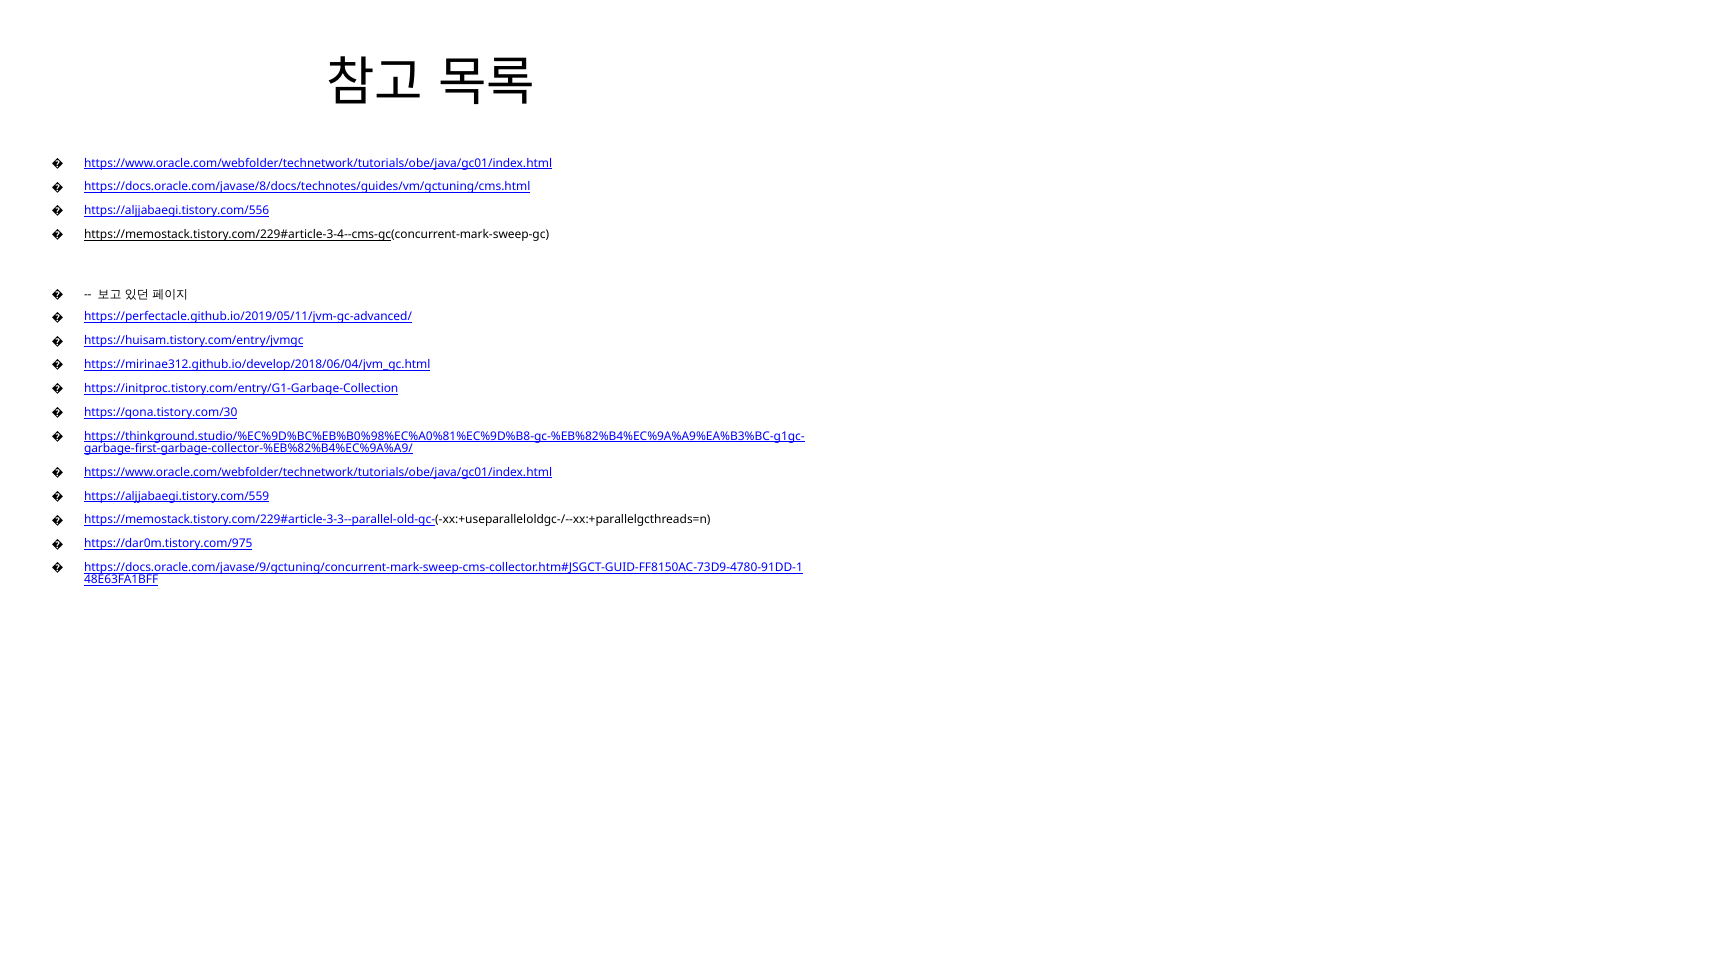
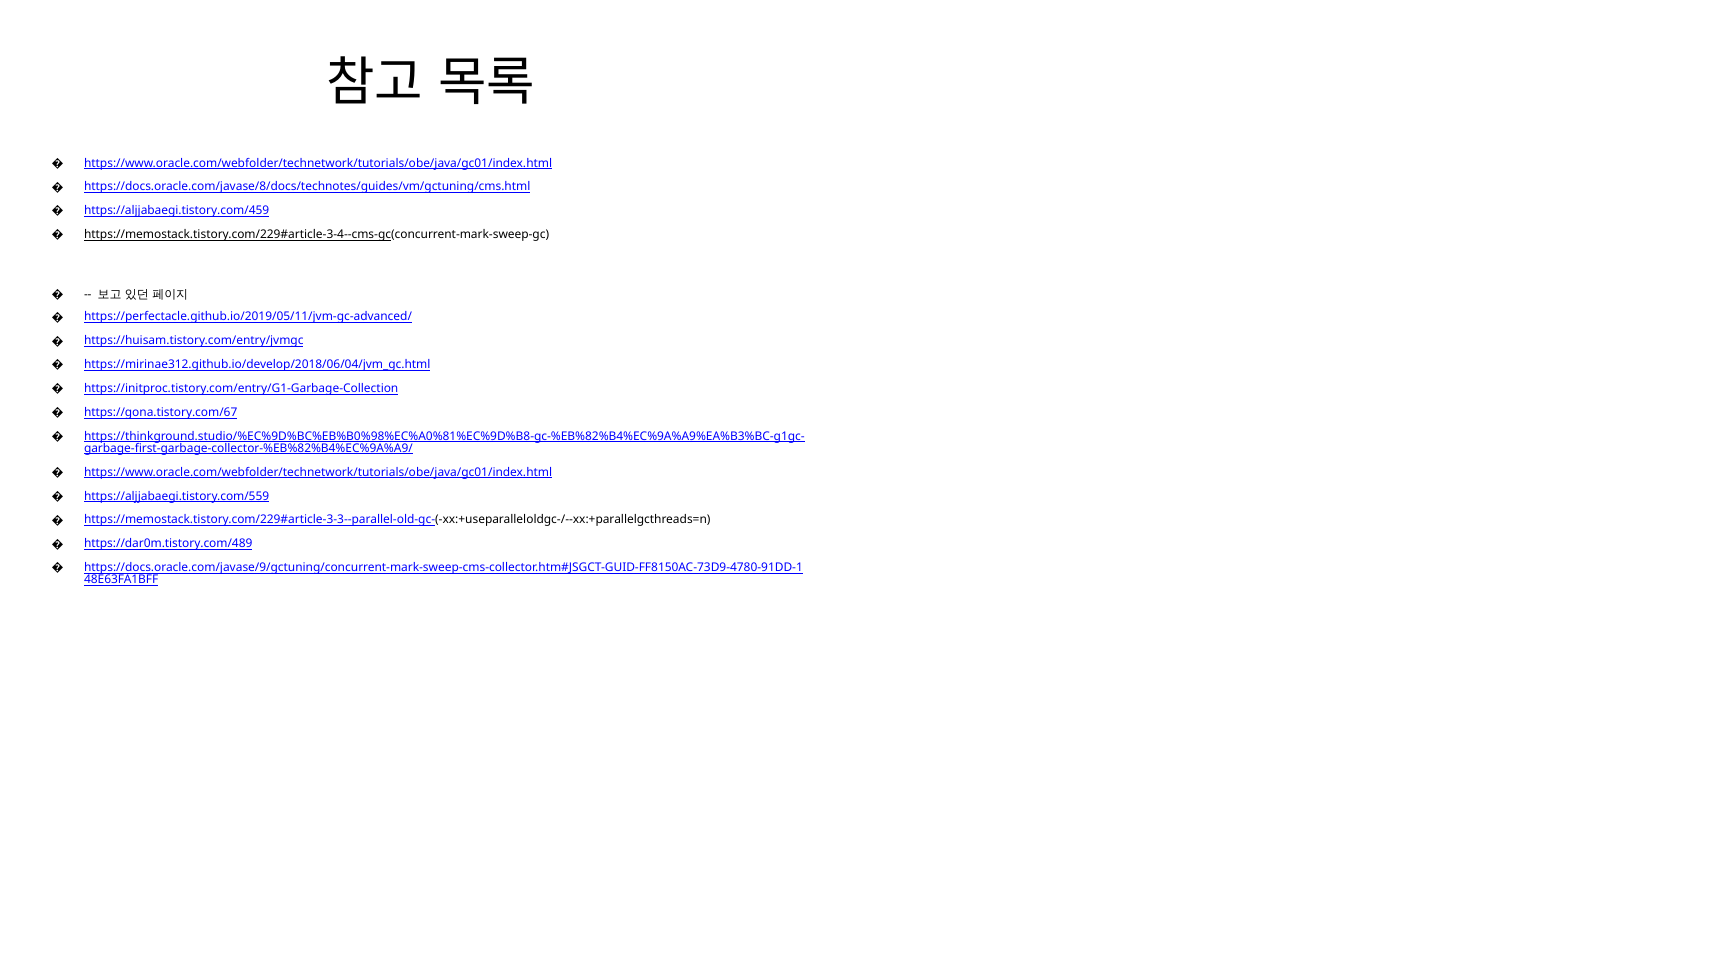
https://aljjabaegi.tistory.com/556: https://aljjabaegi.tistory.com/556 -> https://aljjabaegi.tistory.com/459 (177, 211)
https://gona.tistory.com/30: https://gona.tistory.com/30 -> https://gona.tistory.com/67 (161, 413)
https://dar0m.tistory.com/975: https://dar0m.tistory.com/975 -> https://dar0m.tistory.com/489 (168, 544)
